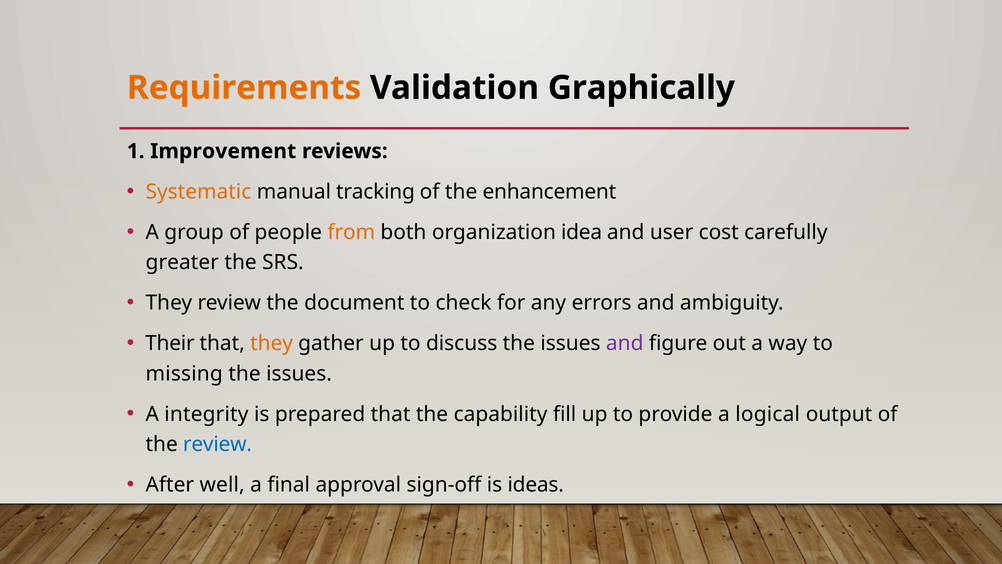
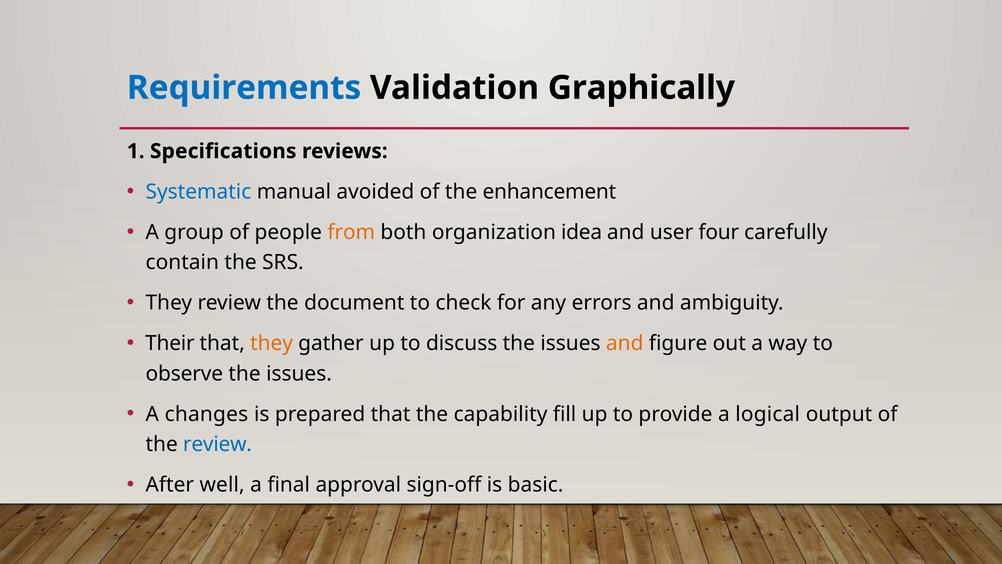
Requirements colour: orange -> blue (244, 88)
Improvement: Improvement -> Specifications (223, 151)
Systematic colour: orange -> blue (198, 192)
tracking: tracking -> avoided (375, 192)
cost: cost -> four (719, 232)
greater: greater -> contain (182, 262)
and colour: purple -> orange (625, 343)
missing: missing -> observe (184, 373)
integrity: integrity -> changes (206, 414)
ideas: ideas -> basic (536, 485)
